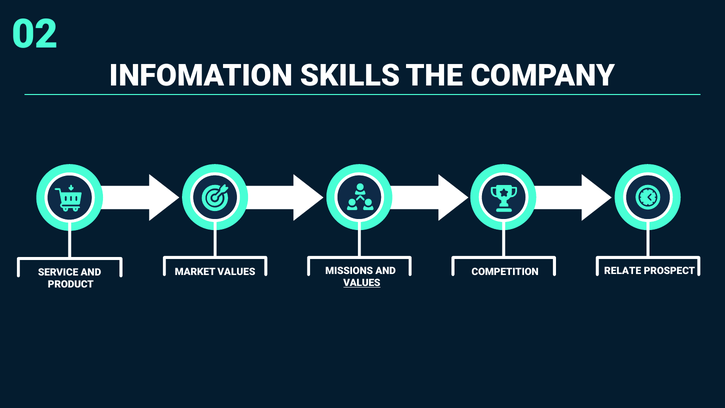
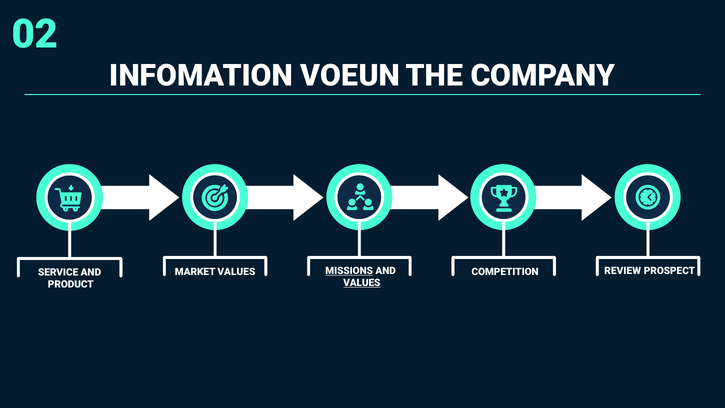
SKILLS: SKILLS -> VOEUN (350, 76)
MISSIONS underline: none -> present (349, 271)
RELATE: RELATE -> REVIEW (623, 271)
